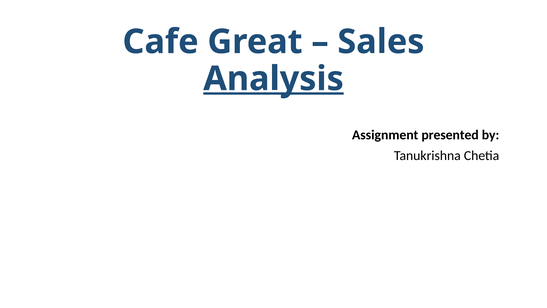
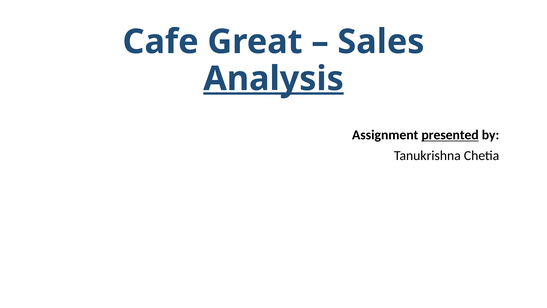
presented underline: none -> present (450, 135)
